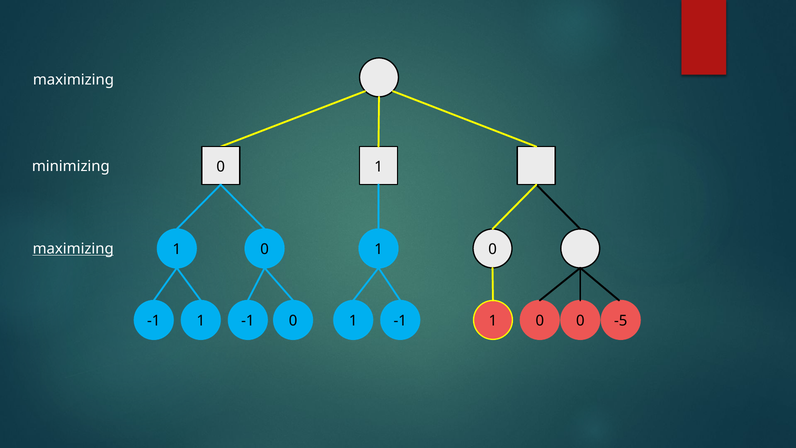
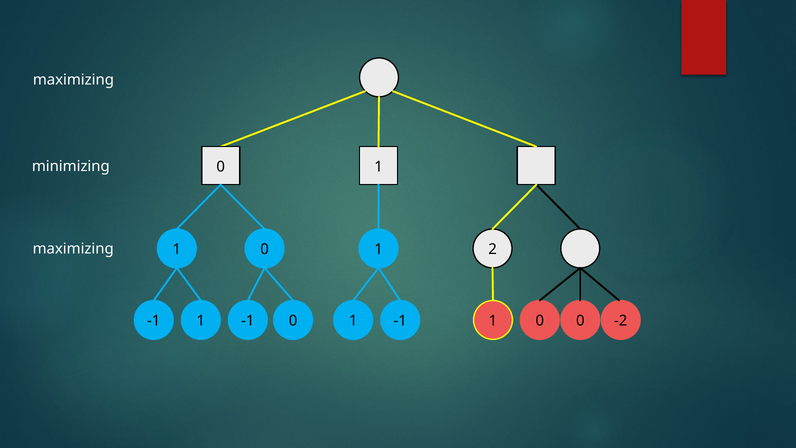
maximizing underline: present -> none (73, 249)
0: 0 -> 2 (493, 249)
-5: -5 -> -2 (621, 321)
